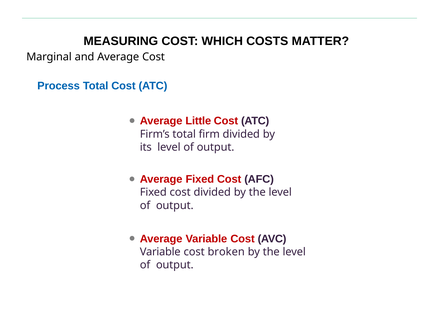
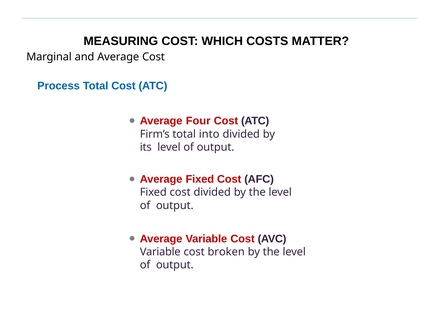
Little: Little -> Four (198, 121)
firm: firm -> into (209, 134)
